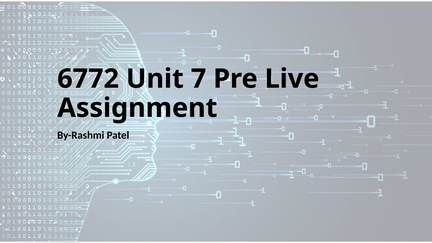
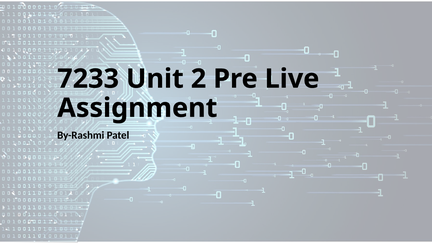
6772: 6772 -> 7233 (88, 79)
7: 7 -> 2 (199, 79)
